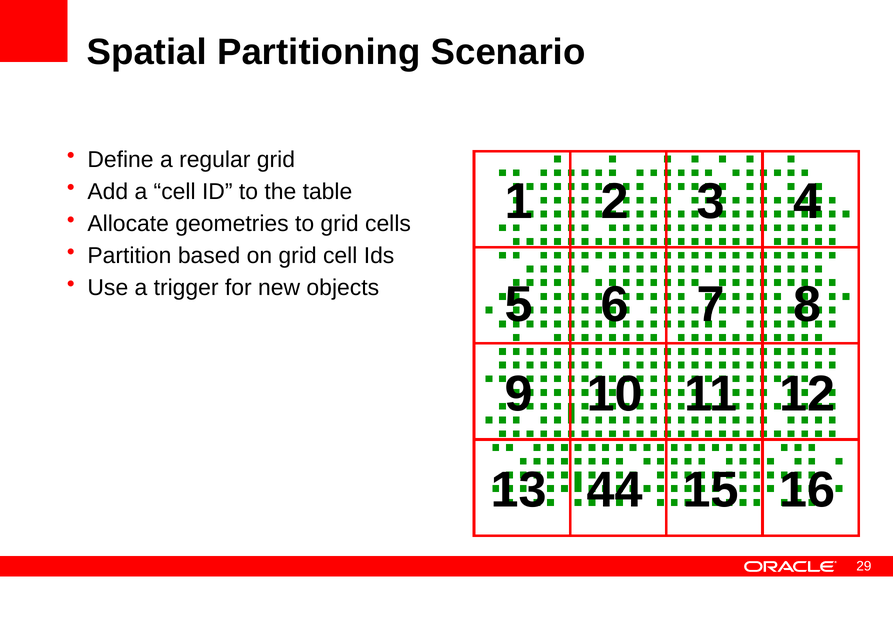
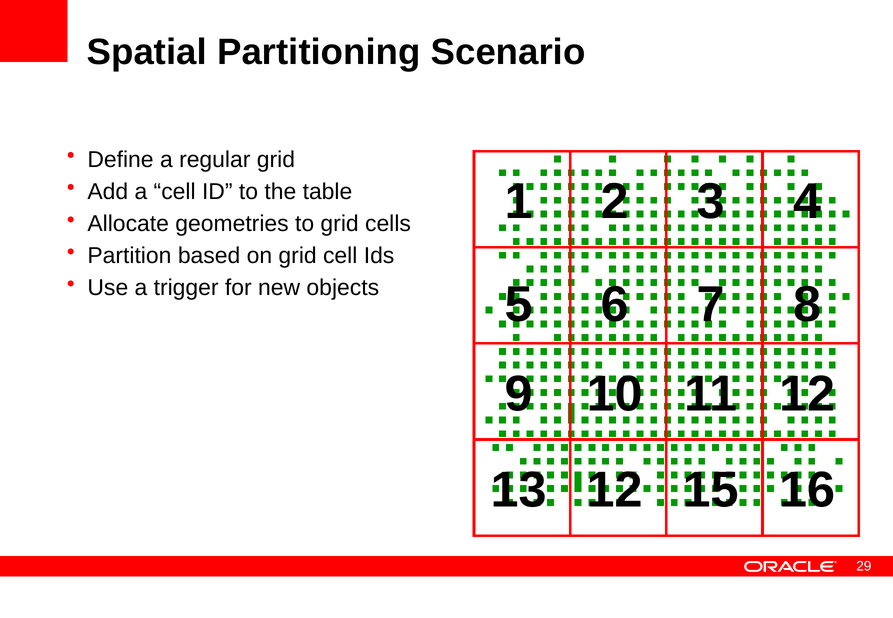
13 44: 44 -> 12 (615, 490)
